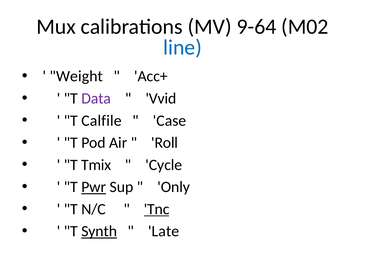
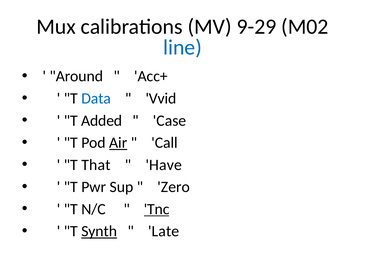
9-64: 9-64 -> 9-29 (256, 27)
Weight: Weight -> Around (76, 76)
Data colour: purple -> blue (96, 98)
Calfile: Calfile -> Added (102, 120)
Air underline: none -> present (118, 143)
Roll: Roll -> Call (165, 143)
Tmix: Tmix -> That (96, 165)
Cycle: Cycle -> Have (164, 165)
Pwr underline: present -> none (94, 187)
Only: Only -> Zero (174, 187)
